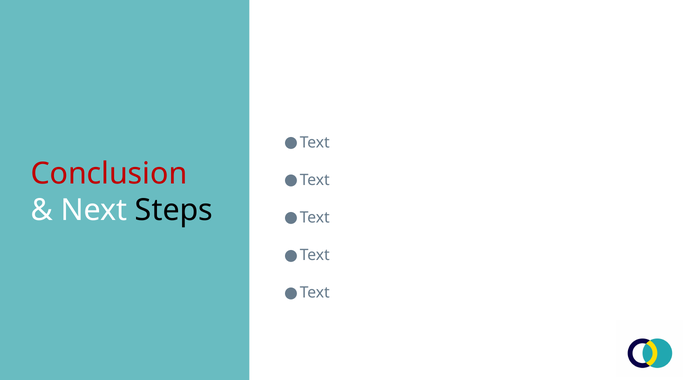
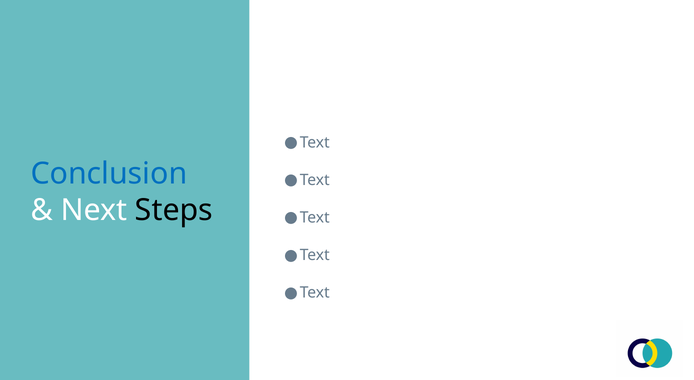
Conclusion colour: red -> blue (109, 174)
